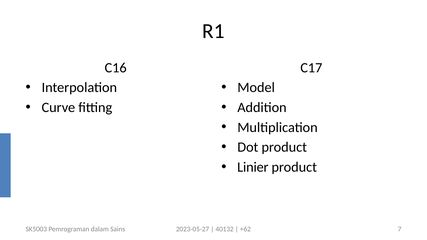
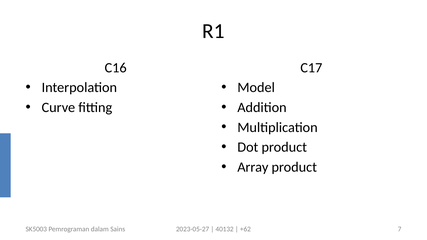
Linier: Linier -> Array (253, 167)
